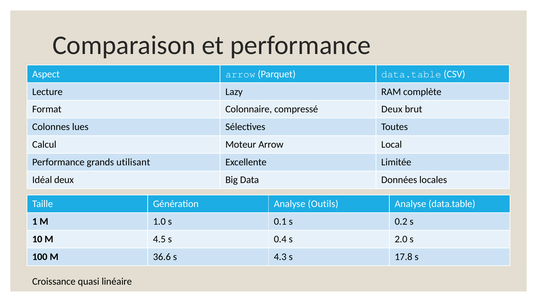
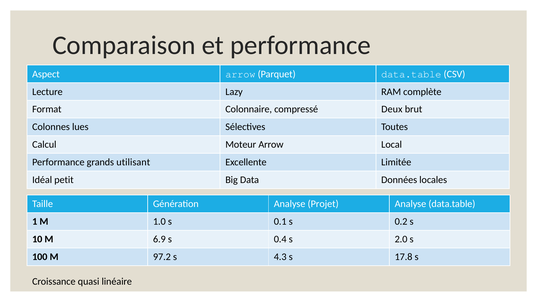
Idéal deux: deux -> petit (64, 180)
Outils: Outils -> Projet (323, 204)
4.5: 4.5 -> 6.9 (159, 239)
36.6: 36.6 -> 97.2 (162, 257)
